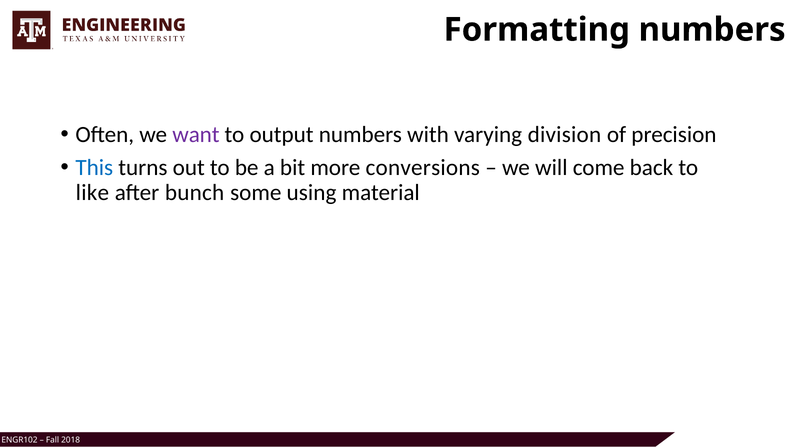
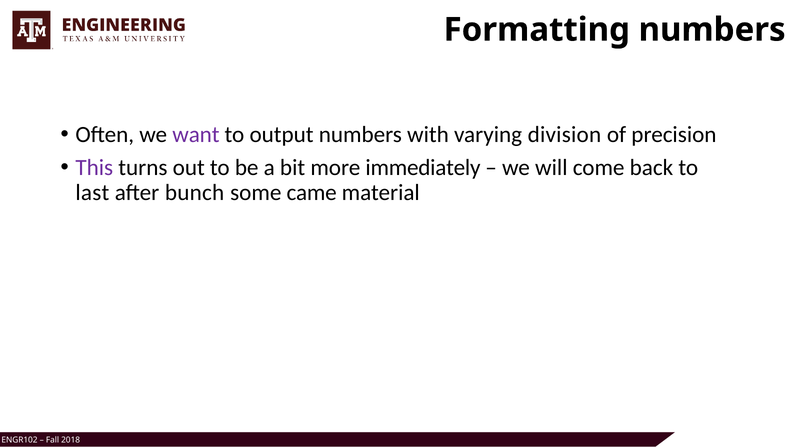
This colour: blue -> purple (94, 168)
conversions: conversions -> immediately (423, 168)
like: like -> last (92, 193)
using: using -> came (312, 193)
